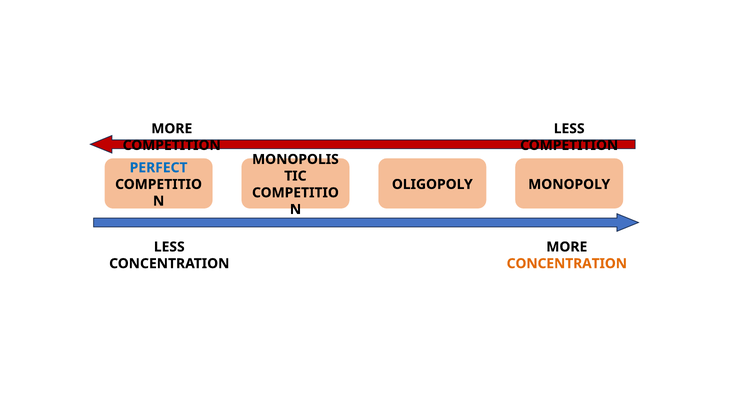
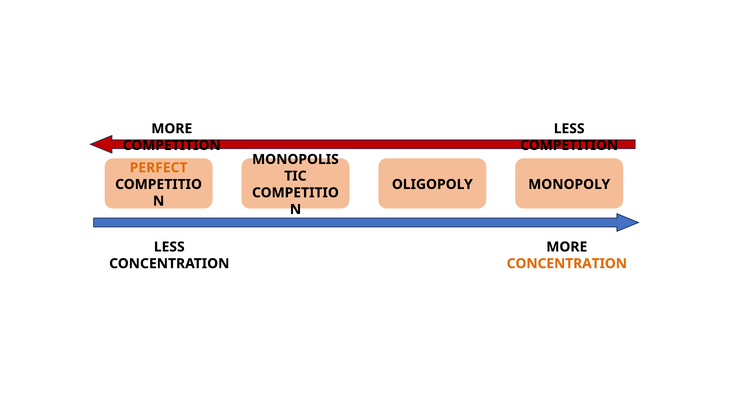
PERFECT colour: blue -> orange (159, 168)
